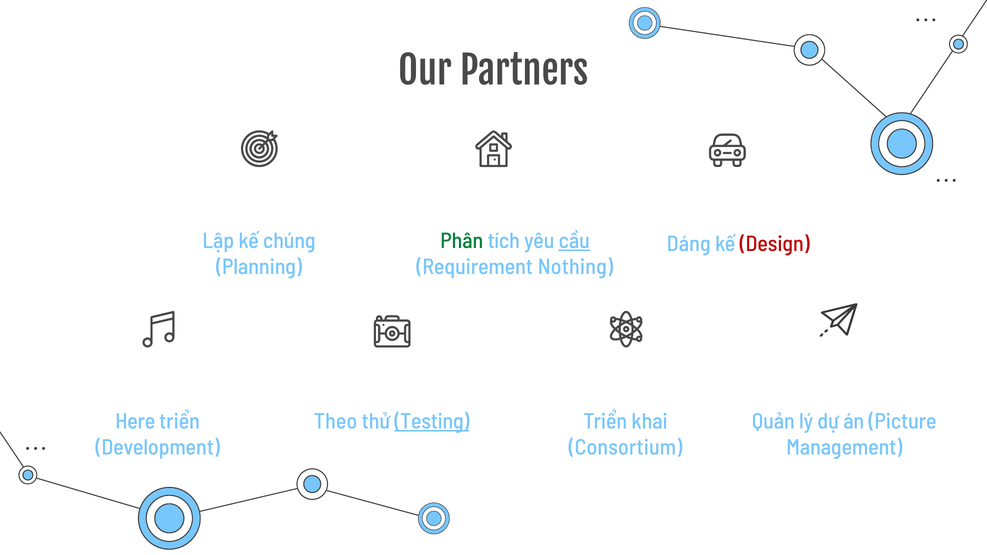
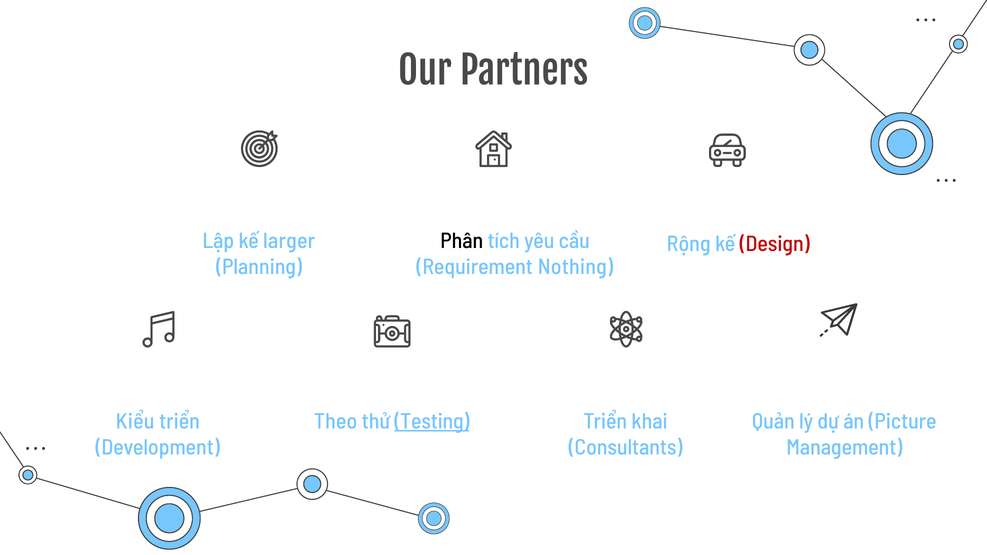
chúng: chúng -> larger (289, 241)
Phân colour: green -> black (462, 241)
cầu underline: present -> none (574, 241)
Dáng: Dáng -> Rộng (689, 244)
Here: Here -> Kiểu (135, 421)
Consortium: Consortium -> Consultants (626, 448)
